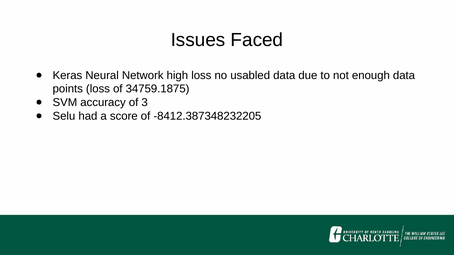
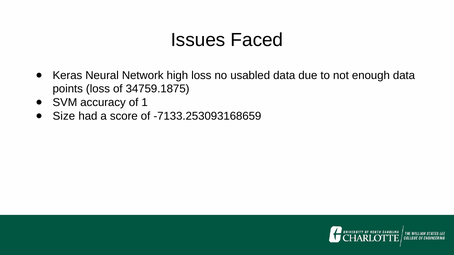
3: 3 -> 1 (145, 103)
Selu: Selu -> Size (64, 116)
-8412.387348232205: -8412.387348232205 -> -7133.253093168659 (207, 116)
